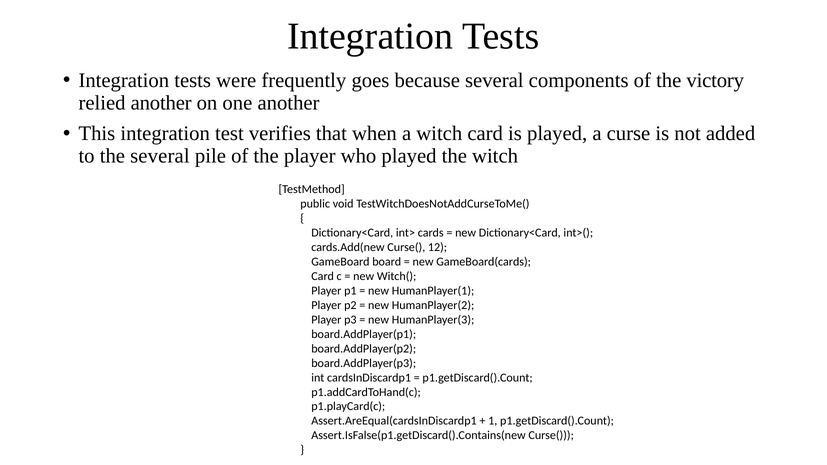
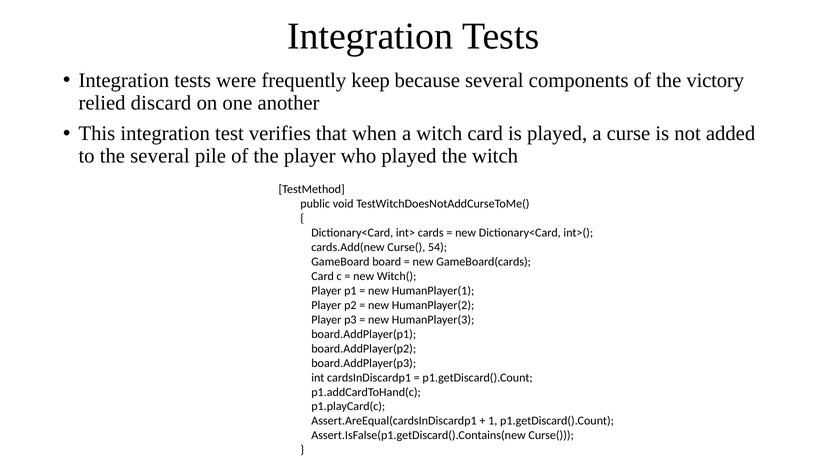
goes: goes -> keep (371, 80)
relied another: another -> discard (161, 103)
12: 12 -> 54 (438, 247)
